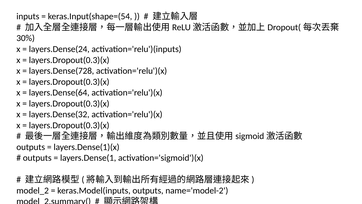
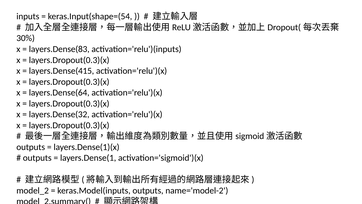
layers.Dense(24: layers.Dense(24 -> layers.Dense(83 (59, 49)
layers.Dense(728: layers.Dense(728 -> layers.Dense(415 (61, 71)
